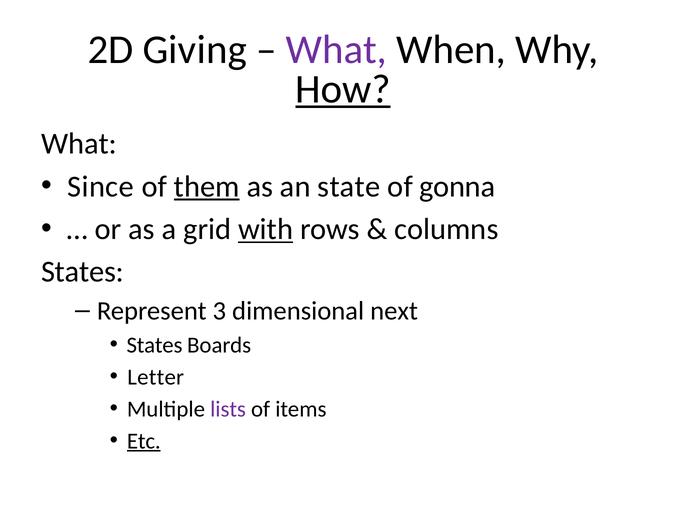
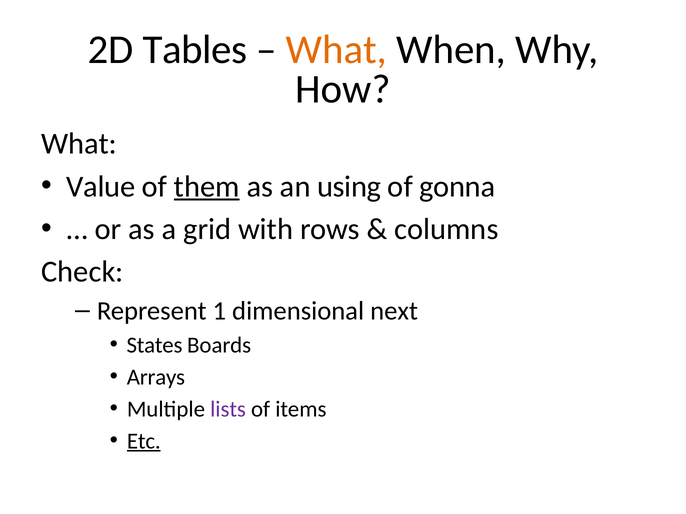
Giving: Giving -> Tables (195, 50)
What colour: purple -> orange (336, 50)
How underline: present -> none (343, 89)
Since: Since -> Value (101, 187)
state: state -> using (349, 187)
with underline: present -> none (266, 229)
States: States -> Check (82, 272)
3: 3 -> 1 (219, 311)
Letter: Letter -> Arrays (156, 377)
